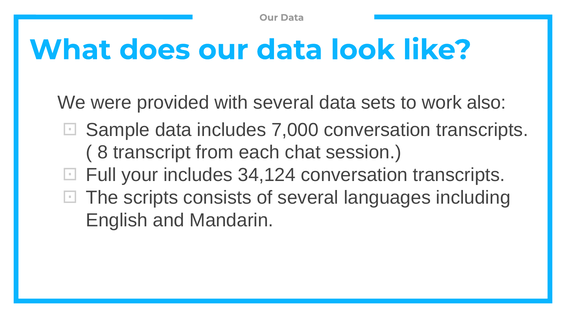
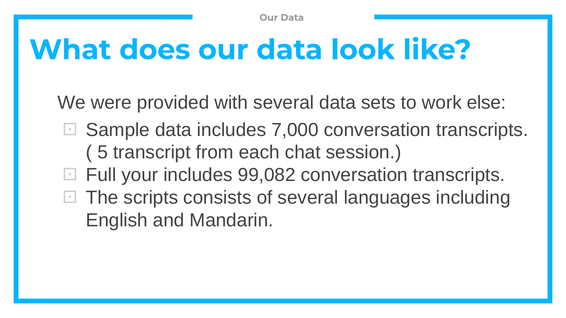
also: also -> else (486, 103)
8: 8 -> 5 (103, 153)
34,124: 34,124 -> 99,082 (267, 175)
